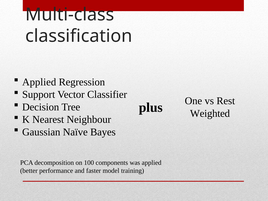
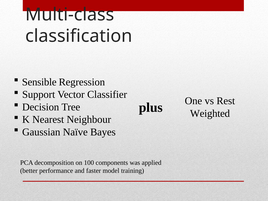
Applied: Applied -> Sensible (39, 82)
